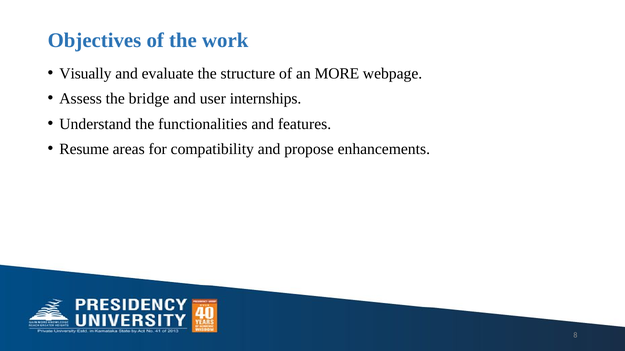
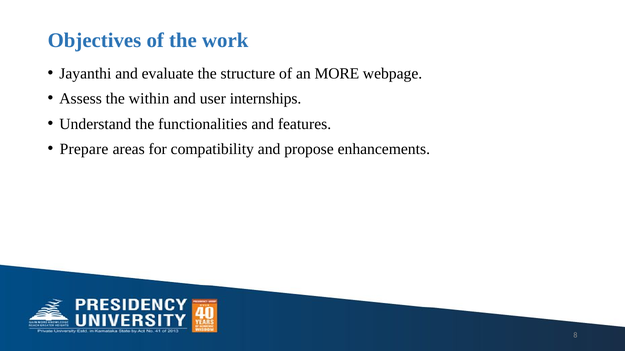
Visually: Visually -> Jayanthi (85, 74)
bridge: bridge -> within (149, 99)
Resume: Resume -> Prepare (84, 149)
